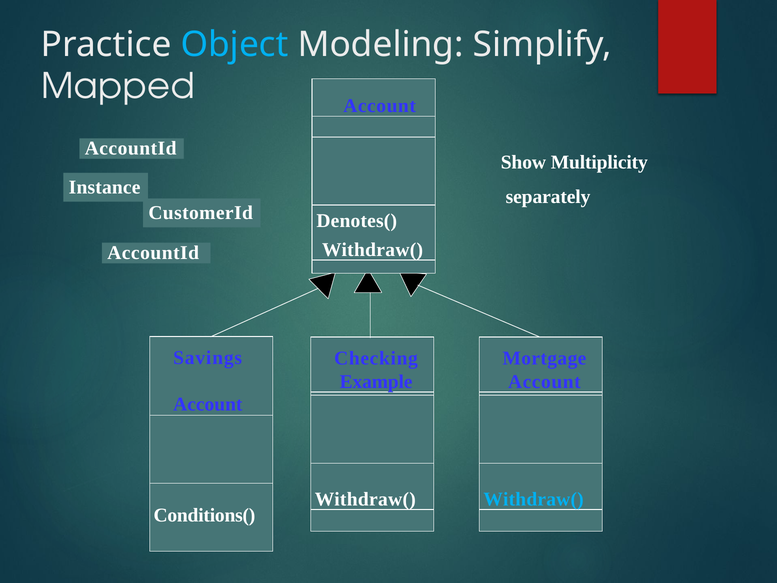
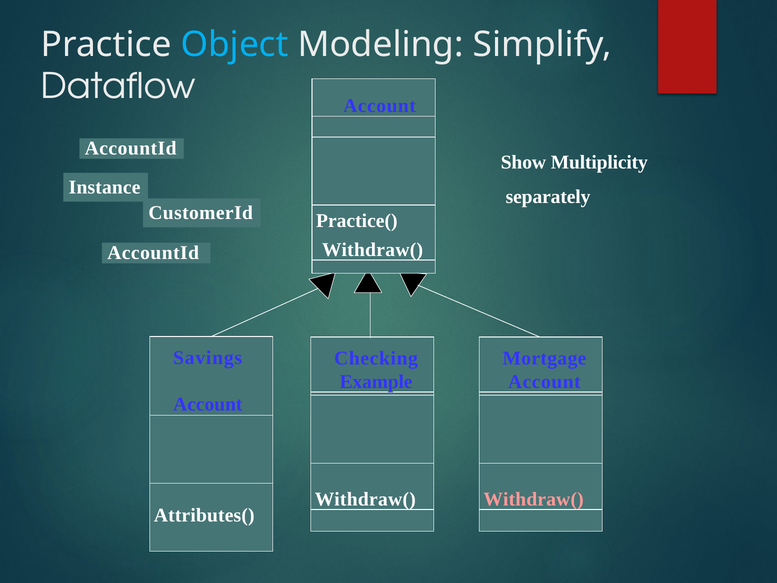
Mapped: Mapped -> Dataflow (118, 87)
Denotes(: Denotes( -> Practice( (357, 221)
Withdraw( colour: light blue -> pink (534, 499)
Conditions(: Conditions( -> Attributes( (204, 515)
